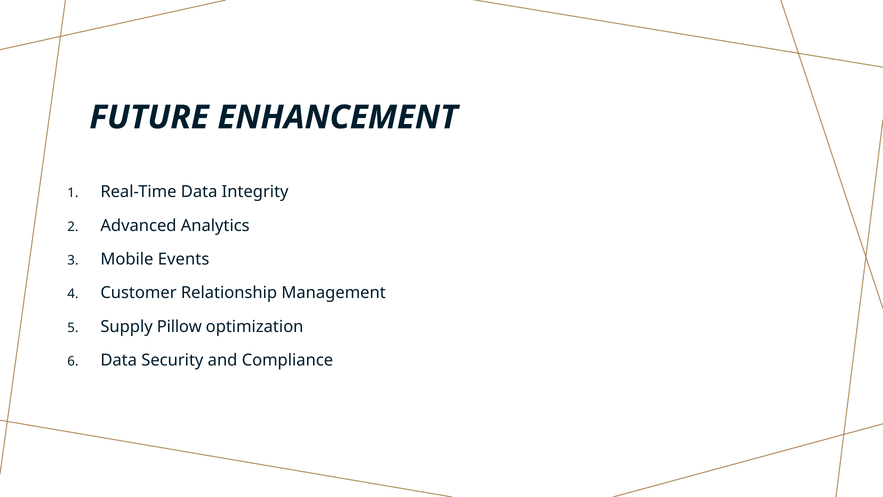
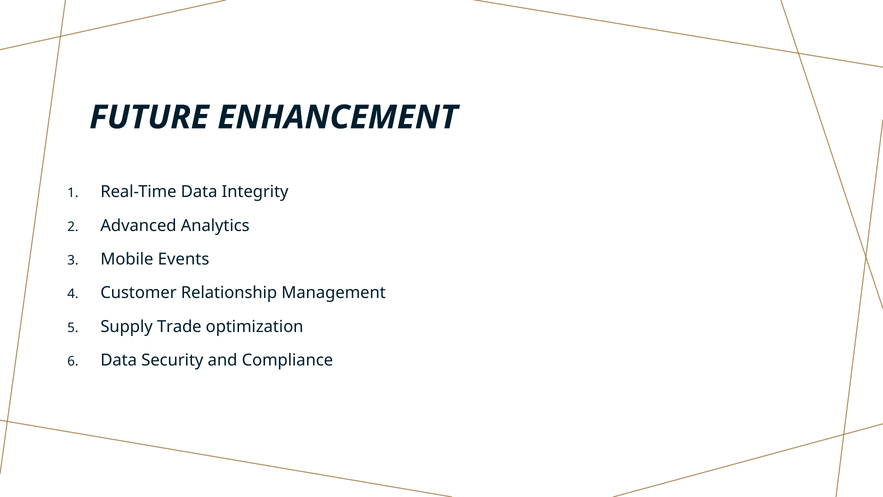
Pillow: Pillow -> Trade (179, 326)
